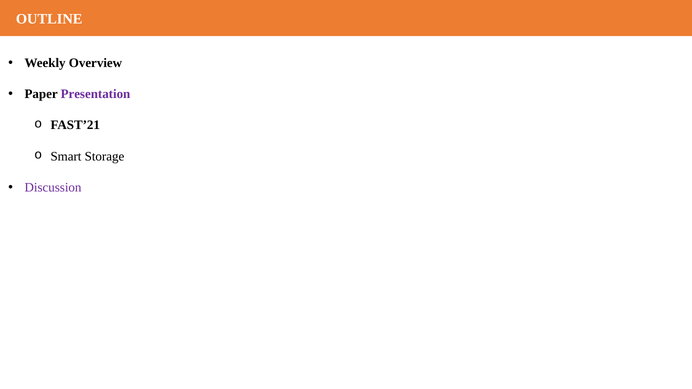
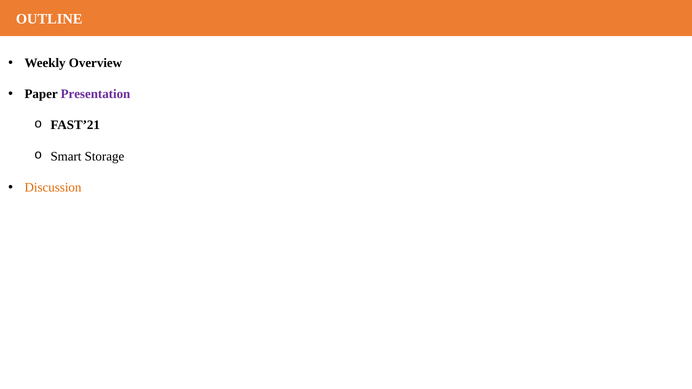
Discussion colour: purple -> orange (53, 188)
